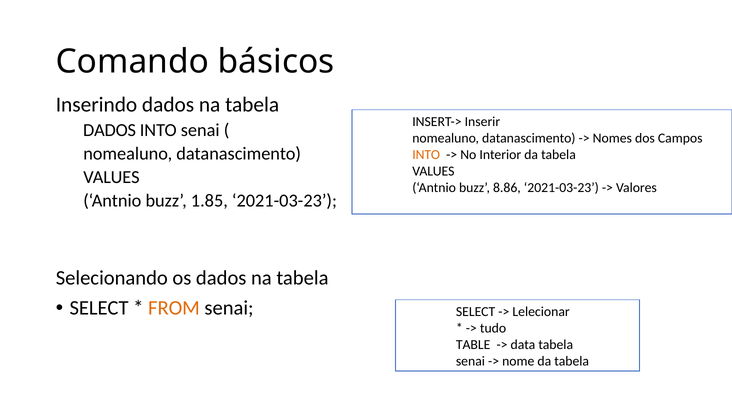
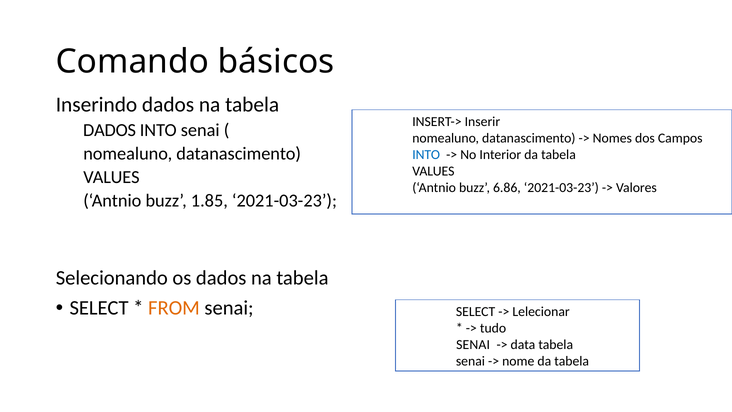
INTO colour: orange -> blue (426, 154)
8.86: 8.86 -> 6.86 (507, 187)
TABLE: TABLE -> SENAI (473, 344)
